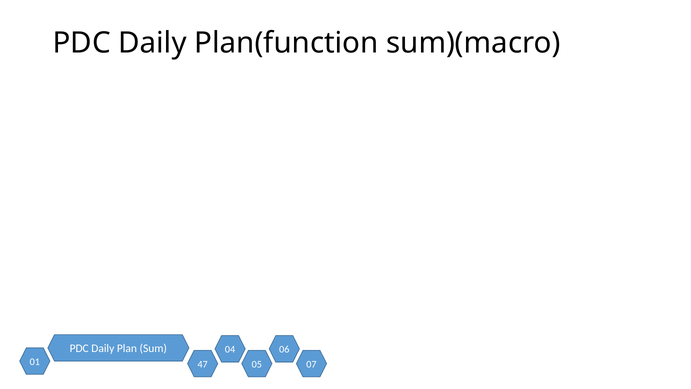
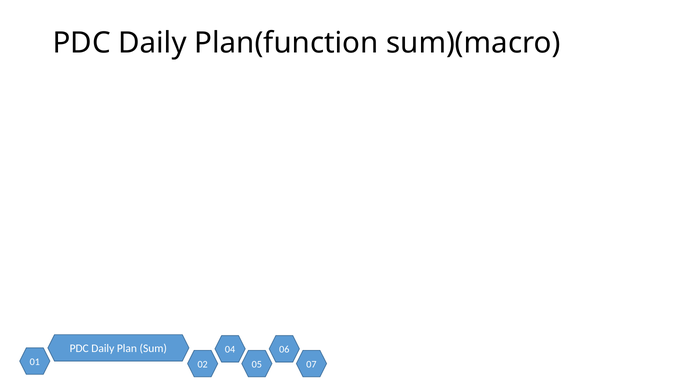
47: 47 -> 02 (203, 364)
